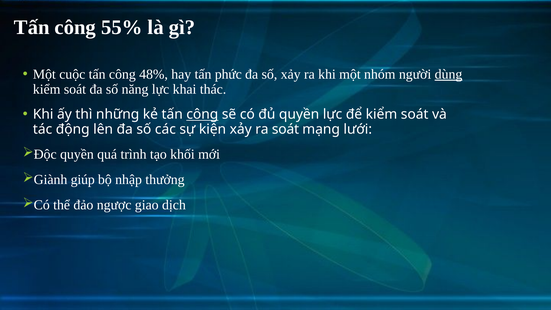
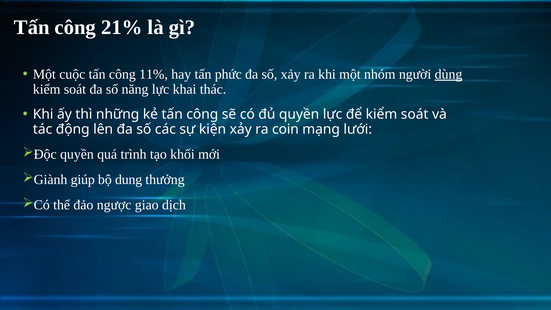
55%: 55% -> 21% (122, 27)
48%: 48% -> 11% (154, 74)
công underline: present -> none (202, 114)
ra soát: soát -> coin (285, 129)
nhập: nhập -> dung (129, 180)
